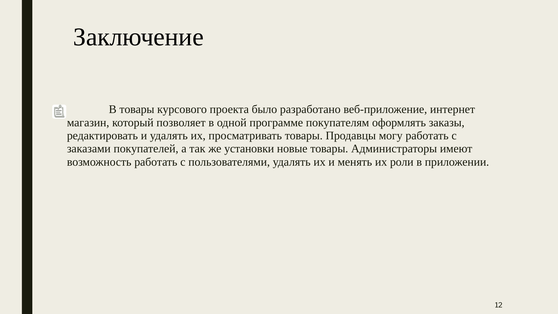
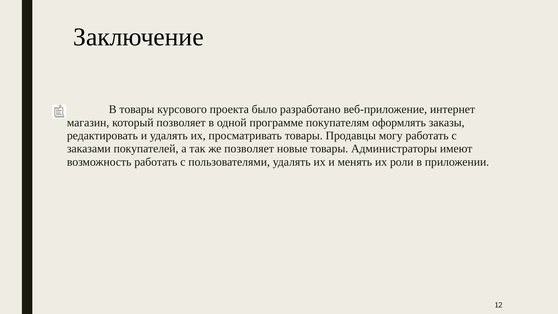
же установки: установки -> позволяет (249, 149)
